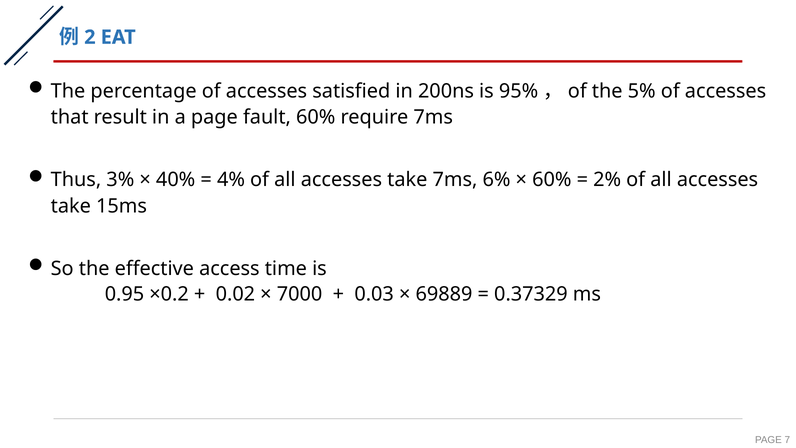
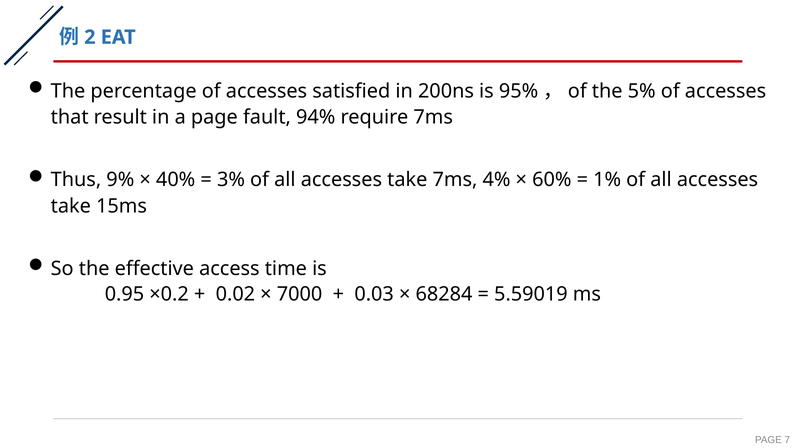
fault 60%: 60% -> 94% (316, 117)
3%: 3% -> 9% (120, 180)
4%: 4% -> 3% (231, 180)
6%: 6% -> 4% (497, 180)
2%: 2% -> 1% (607, 180)
69889: 69889 -> 68284 (444, 294)
0.37329: 0.37329 -> 5.59019 (531, 294)
